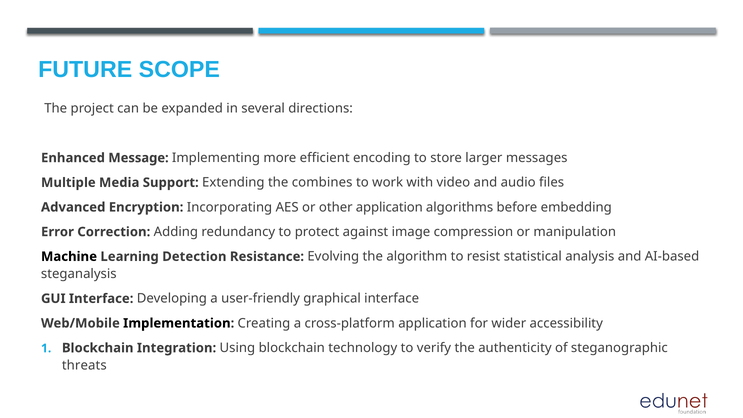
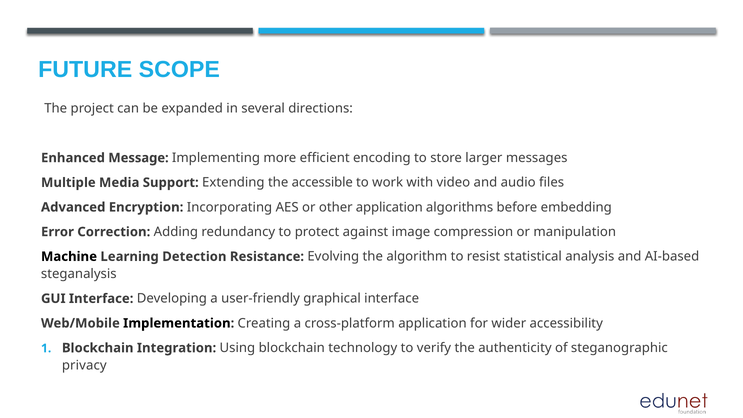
combines: combines -> accessible (322, 183)
threats: threats -> privacy (84, 365)
